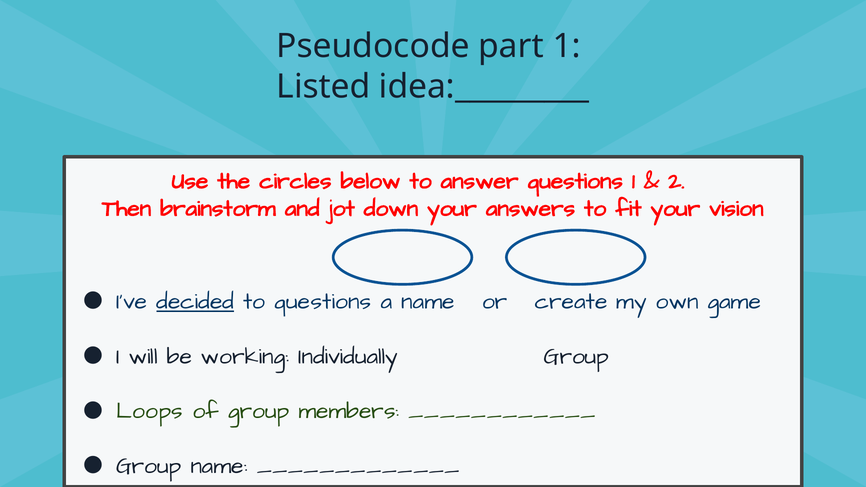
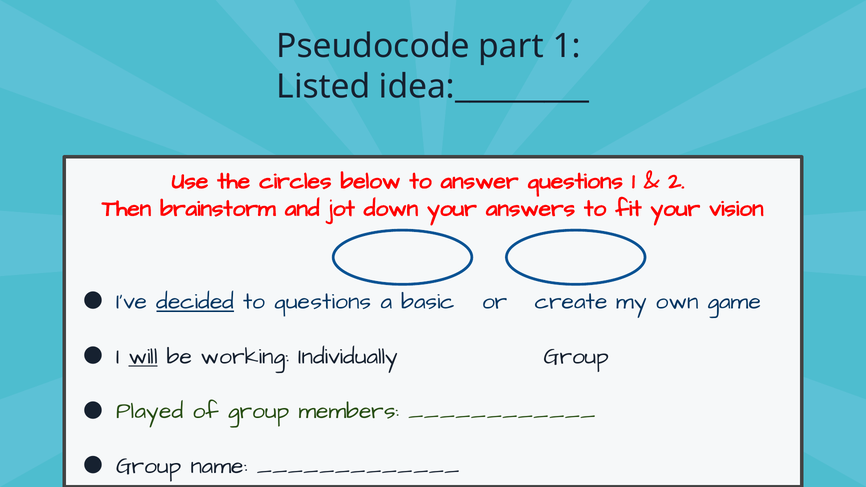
a name: name -> basic (428, 301)
will underline: none -> present (143, 356)
Loops: Loops -> Played (150, 411)
